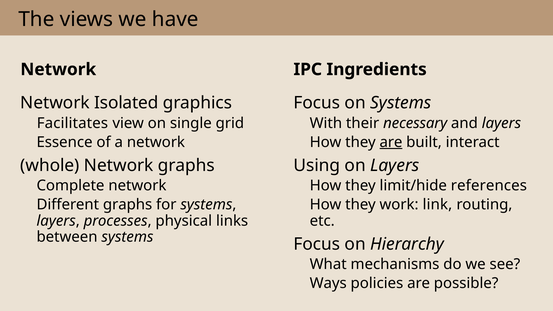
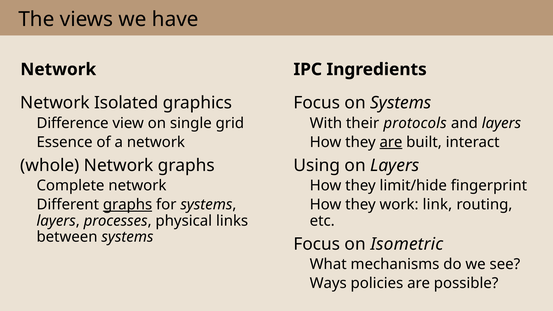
Facilitates: Facilitates -> Difference (73, 123)
necessary: necessary -> protocols (415, 123)
references: references -> fingerprint (489, 186)
graphs underline: none -> present (128, 205)
Hierarchy: Hierarchy -> Isometric (407, 244)
